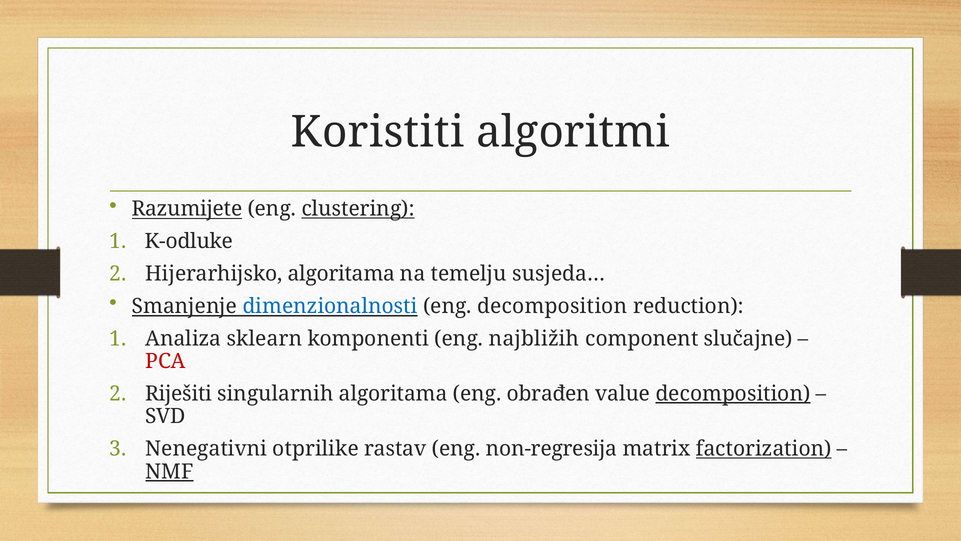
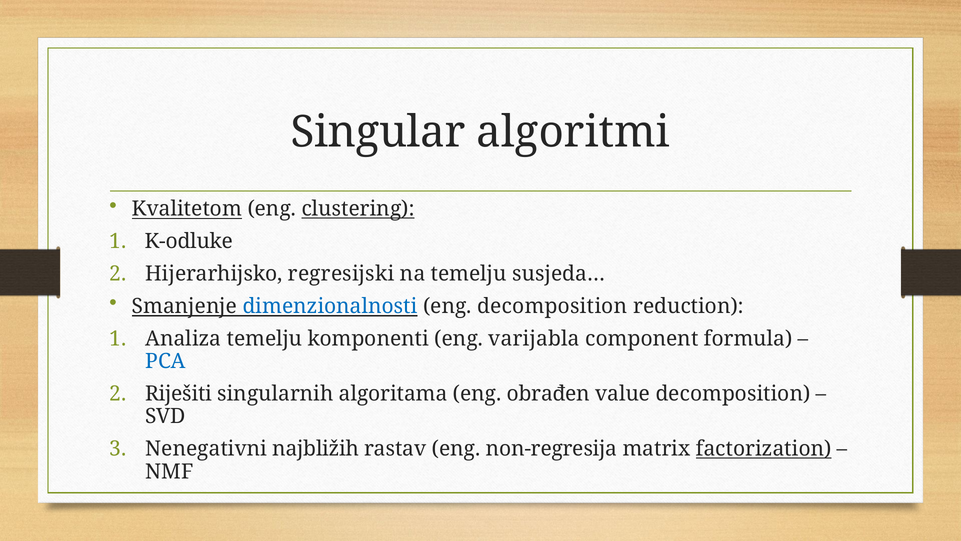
Koristiti: Koristiti -> Singular (378, 132)
Razumijete: Razumijete -> Kvalitetom (187, 209)
Hijerarhijsko algoritama: algoritama -> regresijski (341, 274)
Analiza sklearn: sklearn -> temelju (265, 338)
najbližih: najbližih -> varijabla (534, 338)
slučajne: slučajne -> formula (748, 338)
PCA colour: red -> blue (166, 361)
decomposition underline: present -> none (733, 393)
otprilike: otprilike -> najbližih (316, 449)
NMF underline: present -> none (169, 471)
